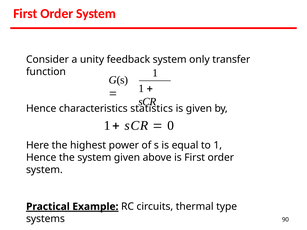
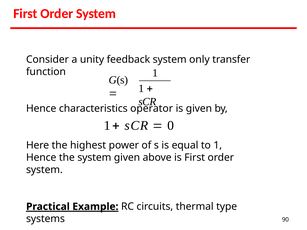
statistics: statistics -> operator (152, 109)
